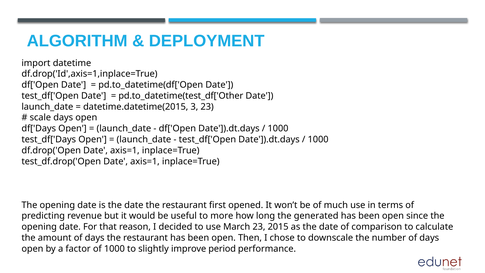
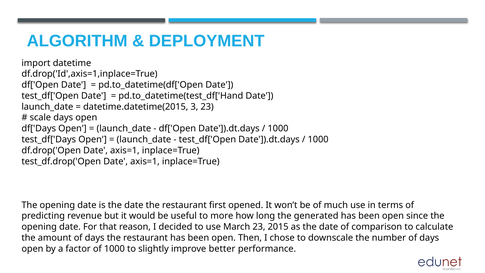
pd.to_datetime(test_df['Other: pd.to_datetime(test_df['Other -> pd.to_datetime(test_df['Hand (181, 96)
period: period -> better (222, 249)
